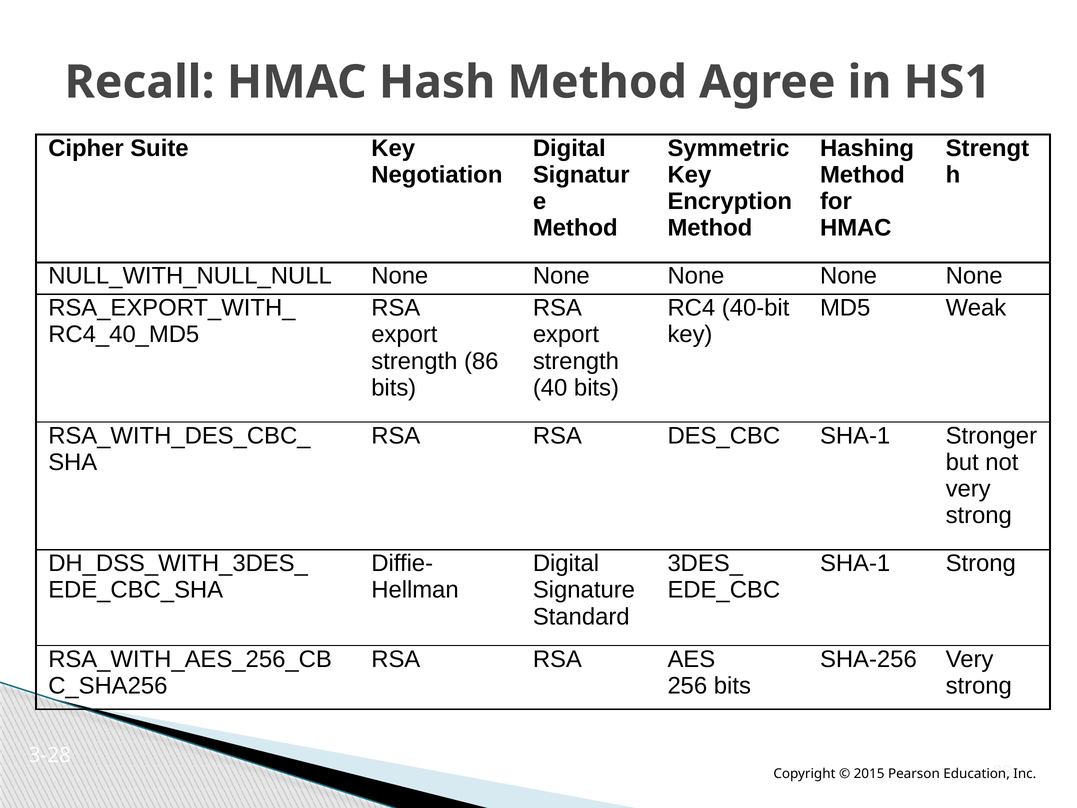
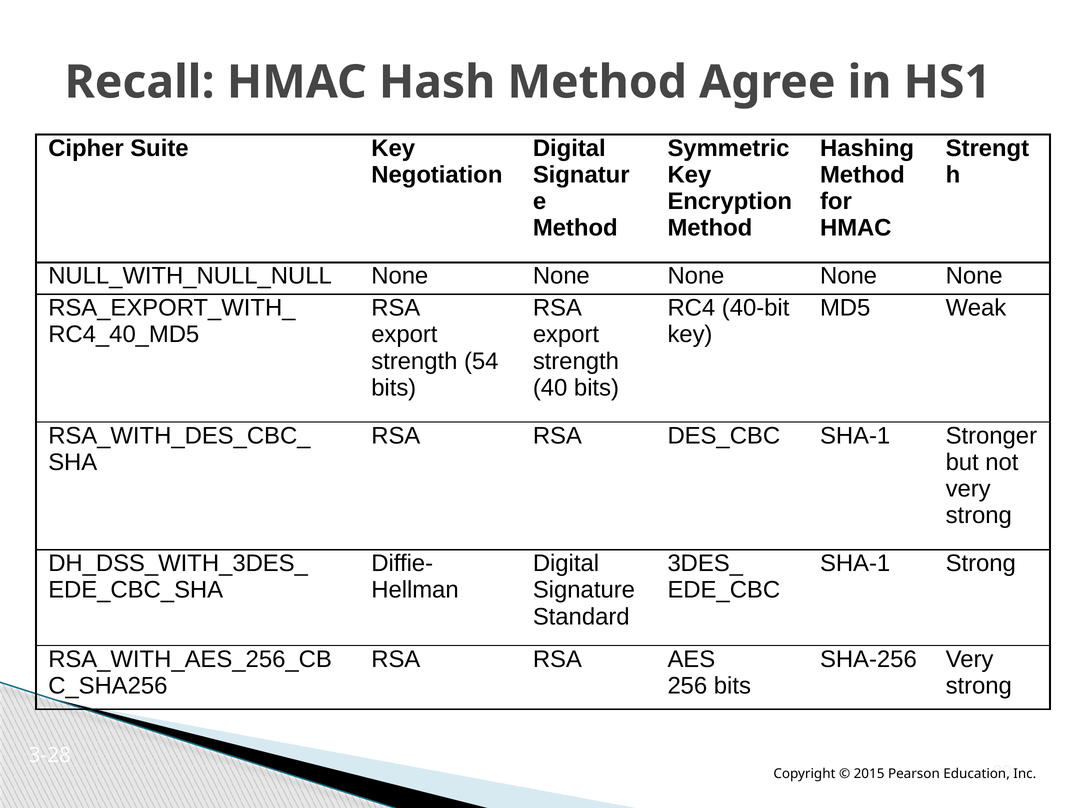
86: 86 -> 54 (481, 361)
